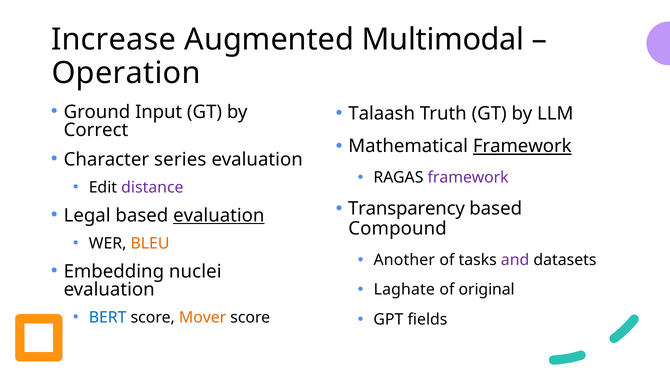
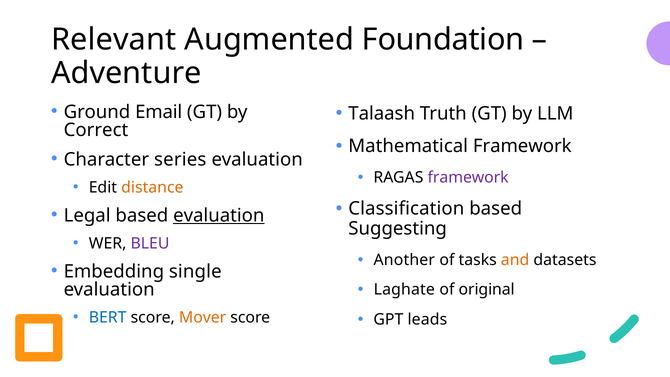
Increase: Increase -> Relevant (114, 40)
Multimodal: Multimodal -> Foundation (443, 40)
Operation: Operation -> Adventure (126, 73)
Input: Input -> Email (159, 112)
Framework underline: present -> none (522, 146)
distance colour: purple -> orange (152, 187)
Transparency: Transparency -> Classification (406, 209)
Compound: Compound -> Suggesting (398, 229)
BLEU colour: orange -> purple (150, 244)
and colour: purple -> orange (515, 260)
nuclei: nuclei -> single (195, 271)
fields: fields -> leads (427, 319)
